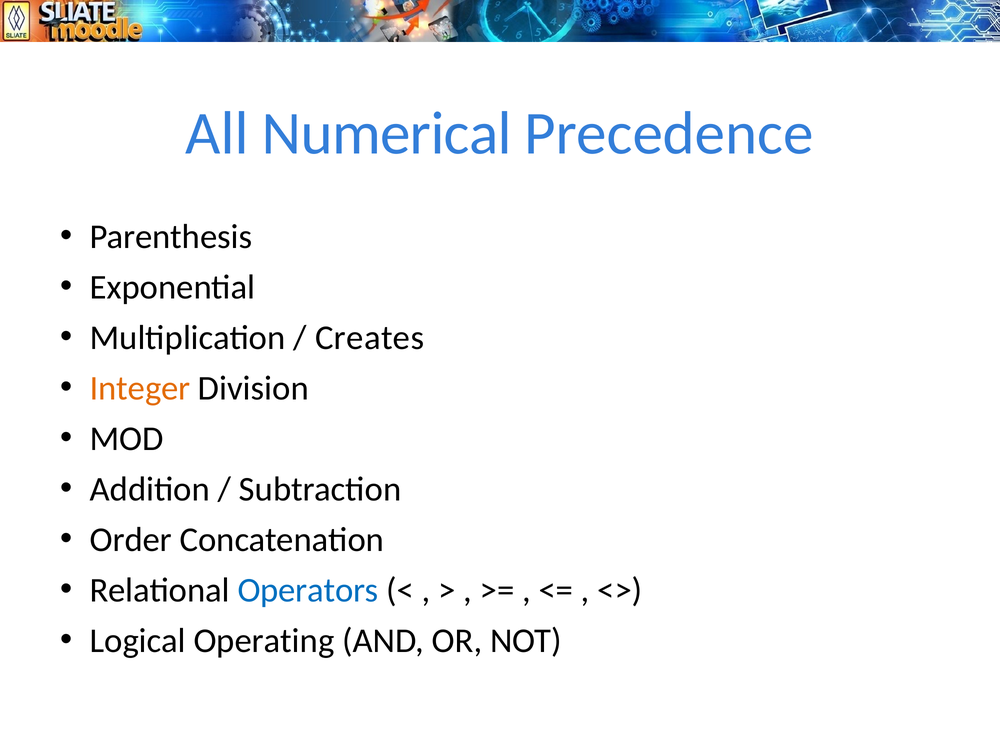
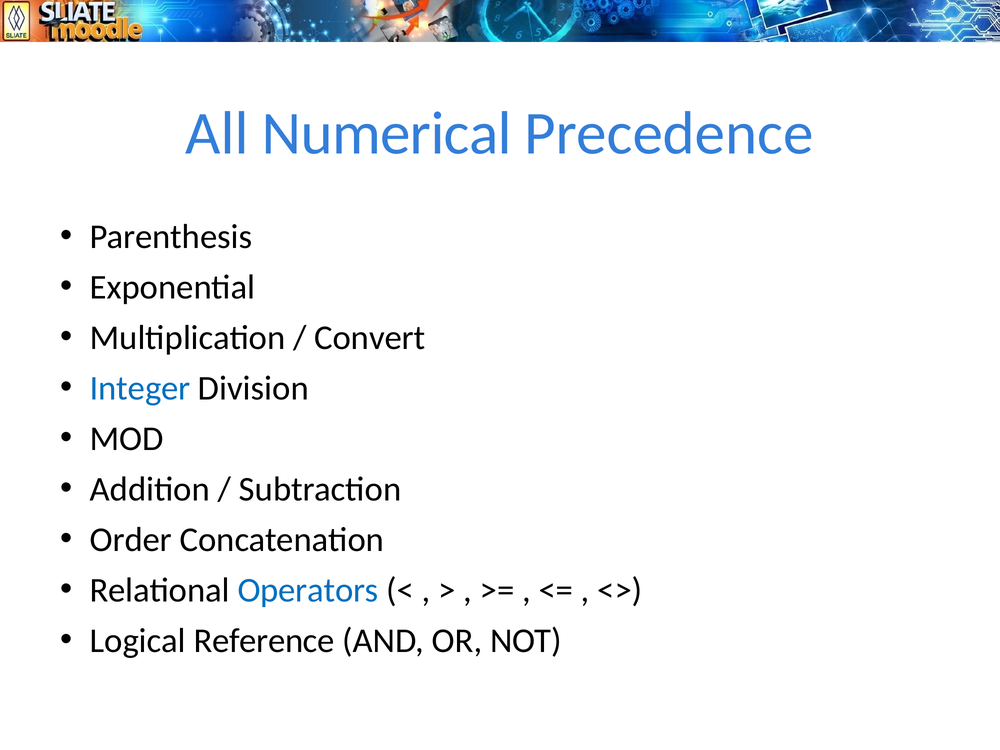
Creates: Creates -> Convert (370, 338)
Integer colour: orange -> blue (140, 388)
Operating: Operating -> Reference (264, 641)
